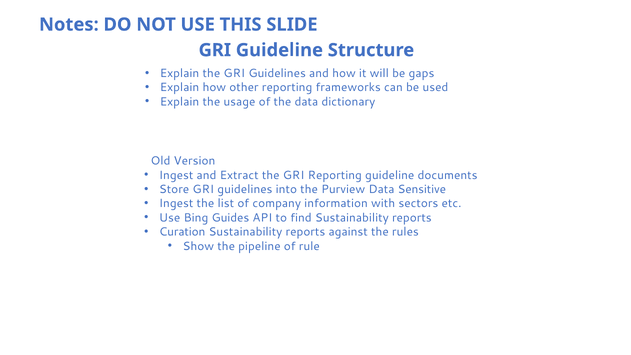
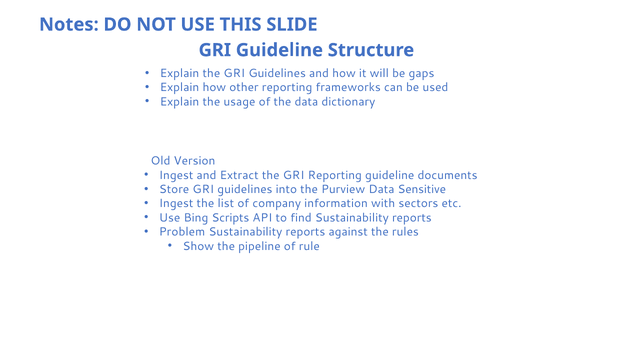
Guides: Guides -> Scripts (230, 218)
Curation: Curation -> Problem (182, 232)
